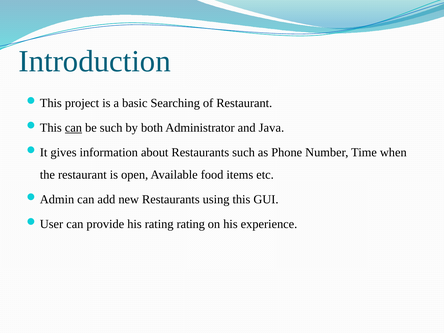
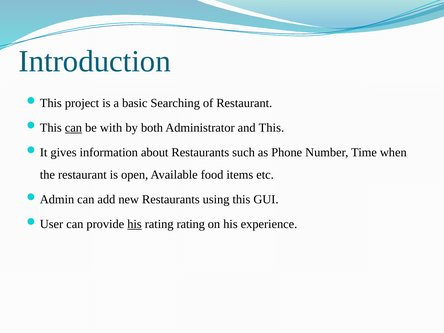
be such: such -> with (111, 128)
and Java: Java -> This (271, 128)
his underline: none -> present (134, 224)
